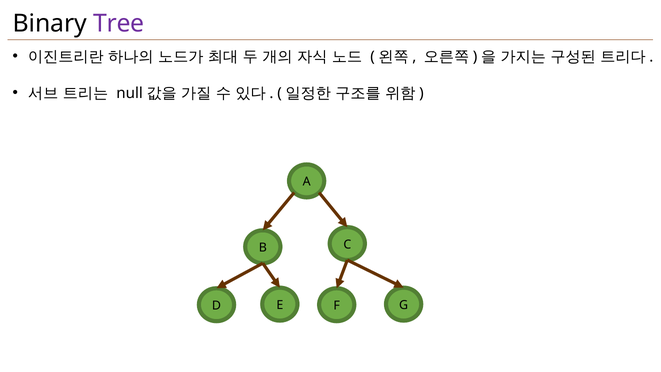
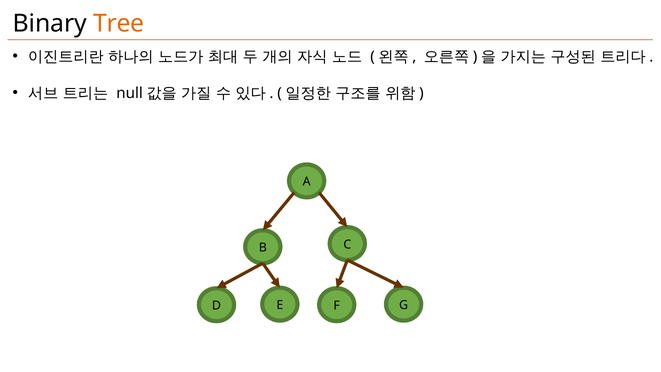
Tree colour: purple -> orange (119, 23)
